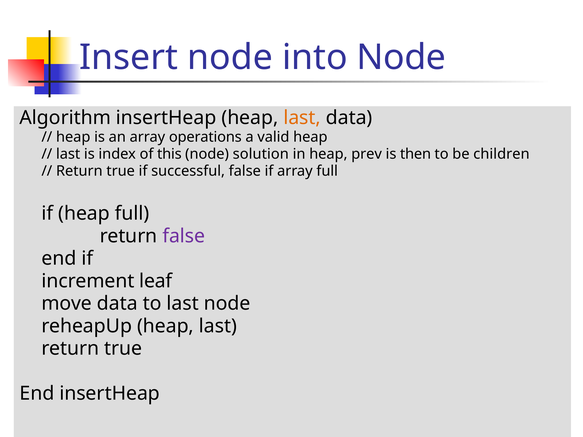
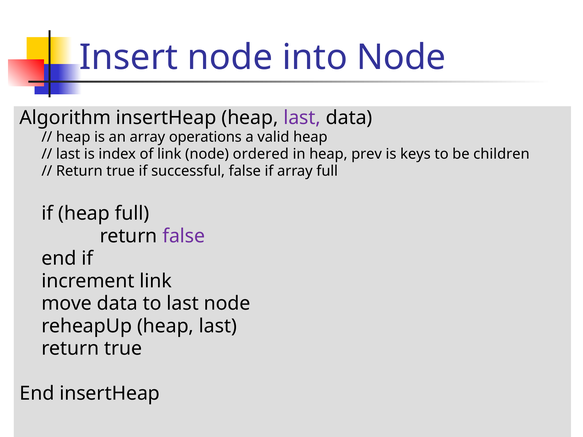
last colour: orange -> purple (302, 118)
of this: this -> link (169, 154)
solution: solution -> ordered (261, 154)
then: then -> keys (415, 154)
increment leaf: leaf -> link (156, 281)
